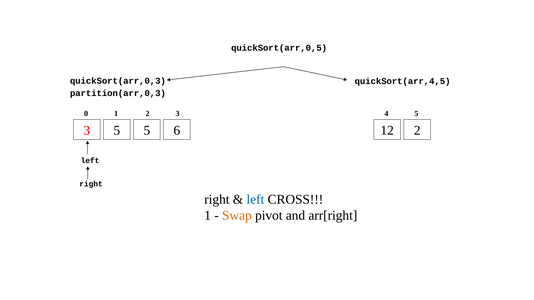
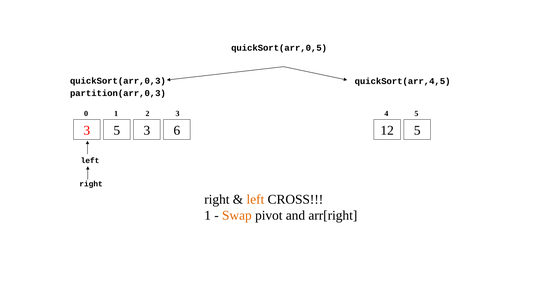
5 5: 5 -> 3 (147, 131)
12 2: 2 -> 5 (417, 131)
left colour: blue -> orange (255, 200)
